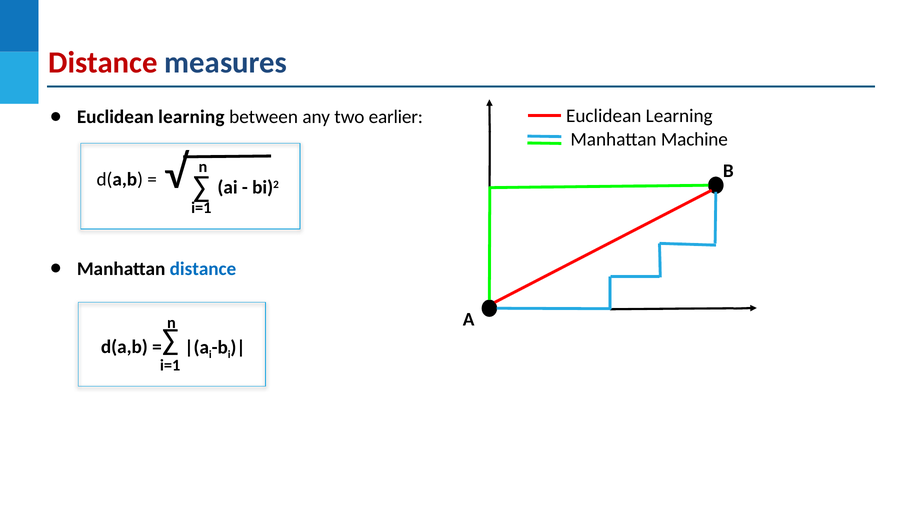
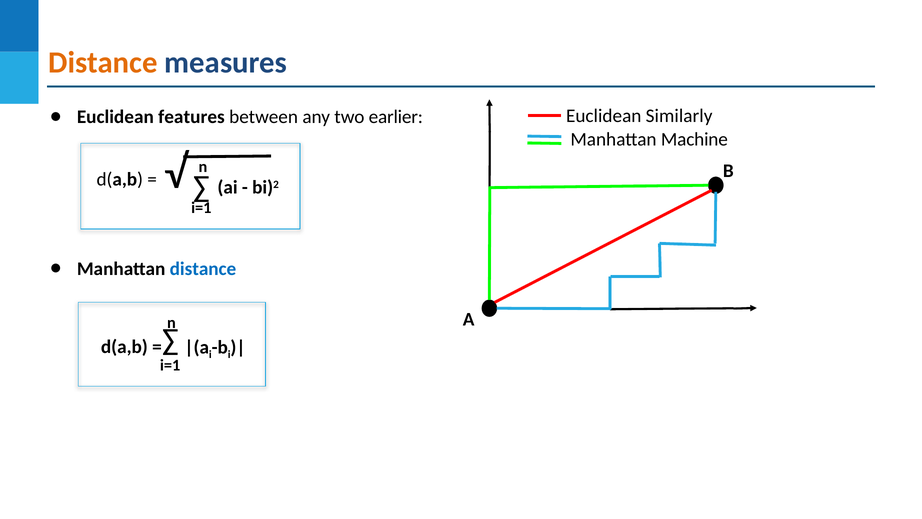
Distance colour: red -> orange (103, 63)
learning: learning -> features (191, 117)
Learning: Learning -> Similarly (679, 116)
